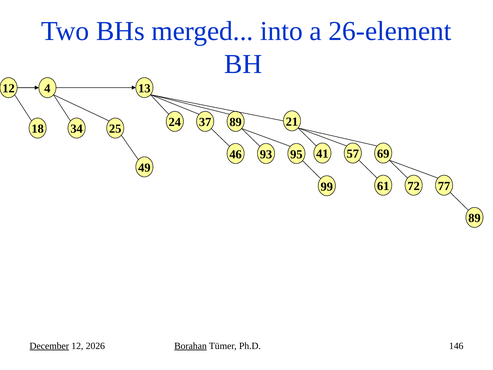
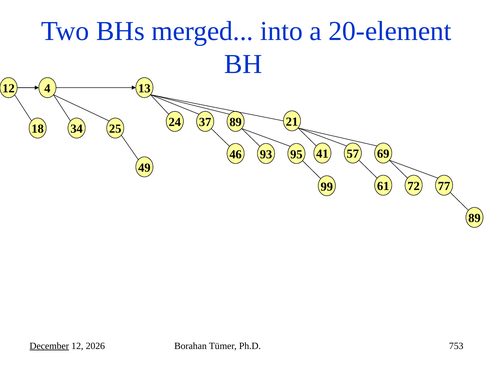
26-element: 26-element -> 20-element (390, 31)
Borahan underline: present -> none (191, 346)
146: 146 -> 753 (456, 346)
